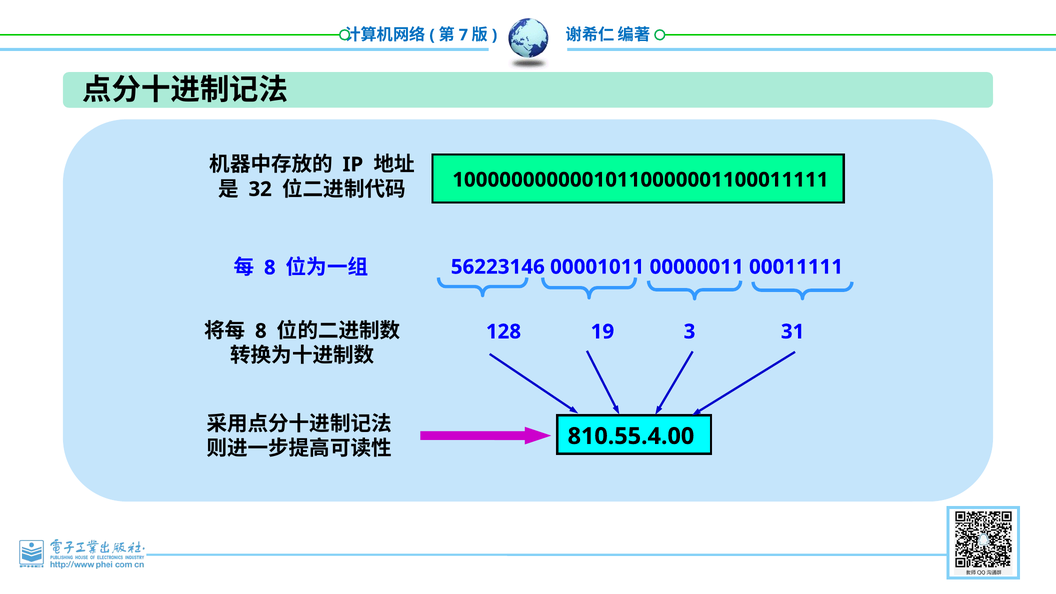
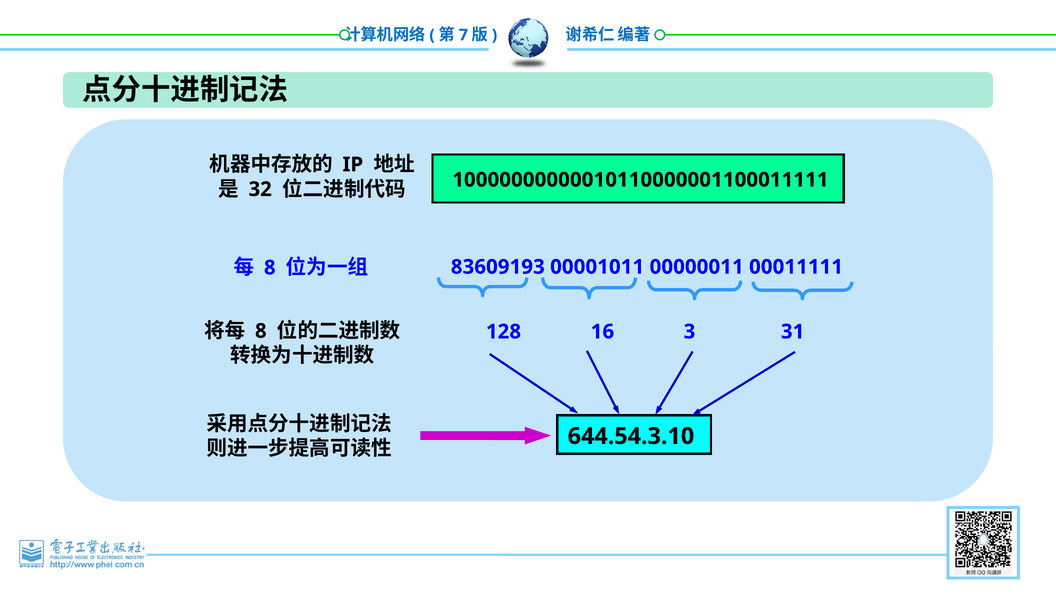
56223146: 56223146 -> 83609193 (498, 267)
19: 19 -> 16 (602, 332)
810.55.4.00: 810.55.4.00 -> 644.54.3.10 (631, 436)
